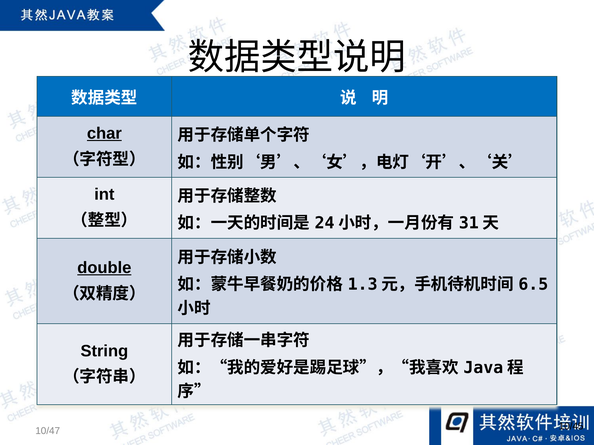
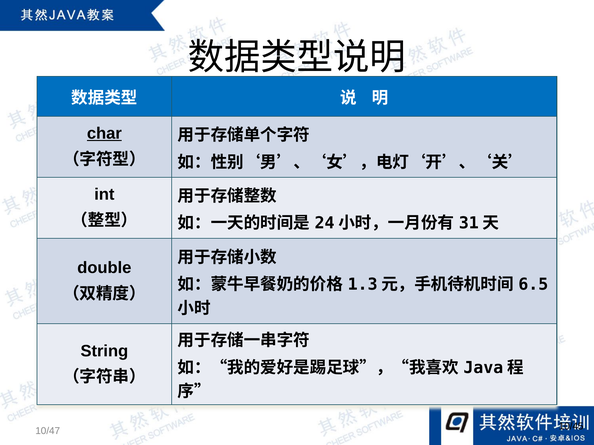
double underline: present -> none (104, 268)
